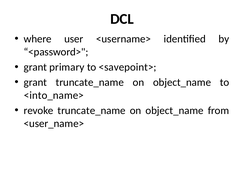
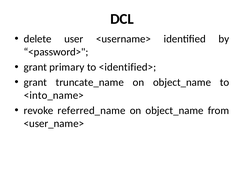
where: where -> delete (38, 39)
<savepoint>: <savepoint> -> <identified> (128, 67)
revoke truncate_name: truncate_name -> referred_name (92, 111)
